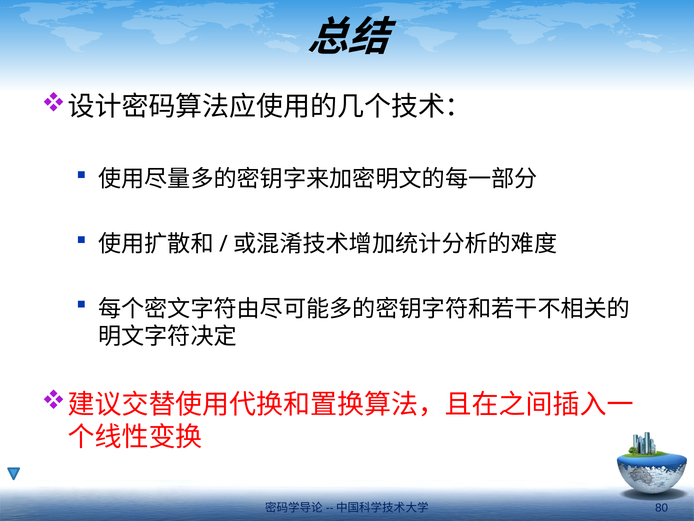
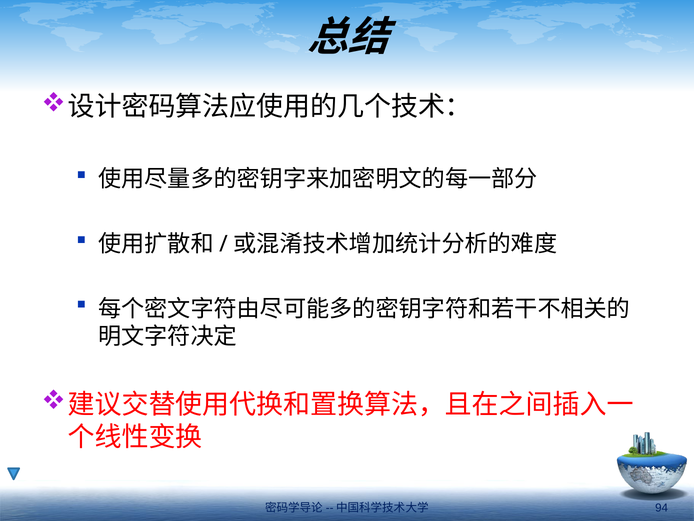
80: 80 -> 94 (662, 507)
